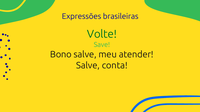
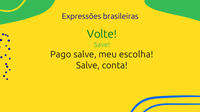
Bono: Bono -> Pago (61, 55)
atender: atender -> escolha (136, 55)
